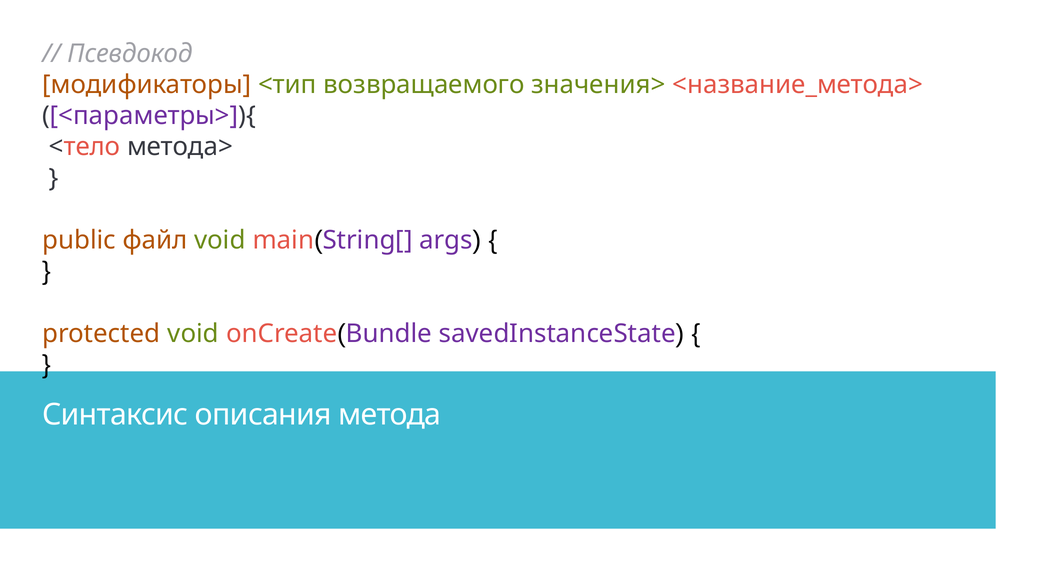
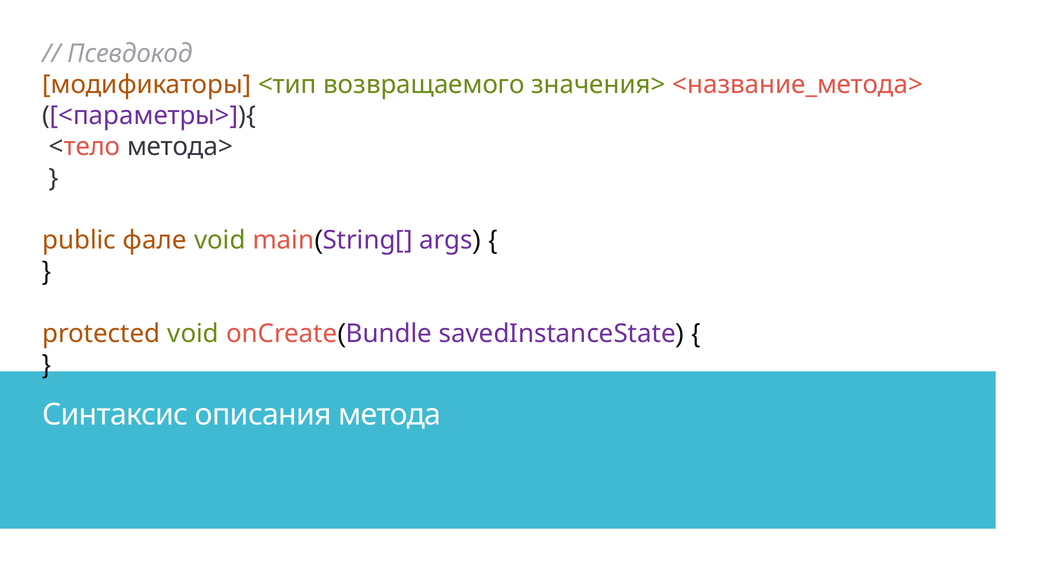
файл: файл -> фале (155, 240)
